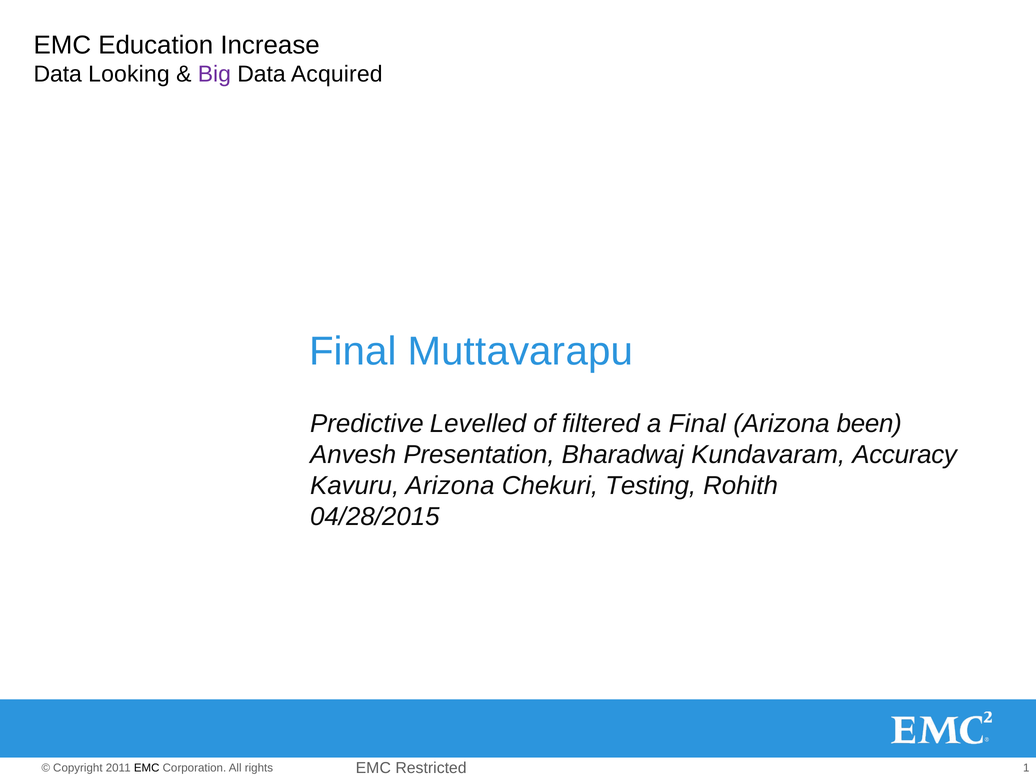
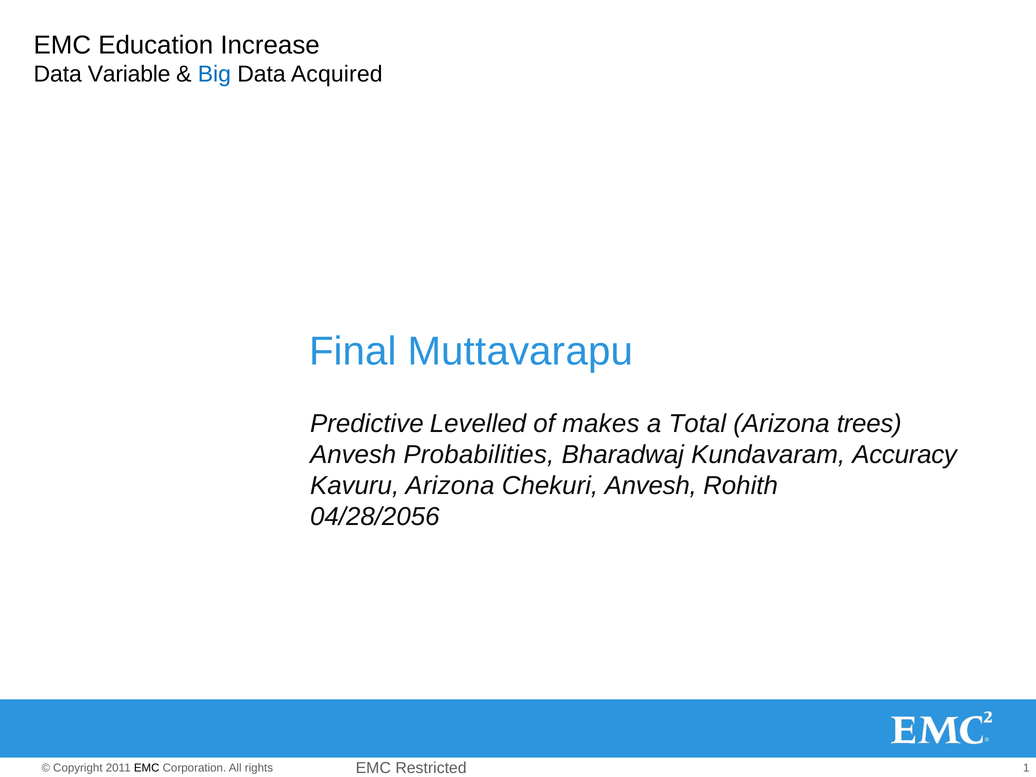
Looking: Looking -> Variable (129, 74)
Big colour: purple -> blue (214, 74)
filtered: filtered -> makes (601, 424)
a Final: Final -> Total (697, 424)
been: been -> trees (869, 424)
Presentation: Presentation -> Probabilities (479, 455)
Chekuri Testing: Testing -> Anvesh (651, 486)
04/28/2015: 04/28/2015 -> 04/28/2056 (375, 517)
